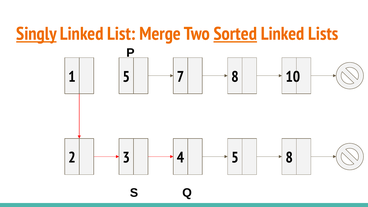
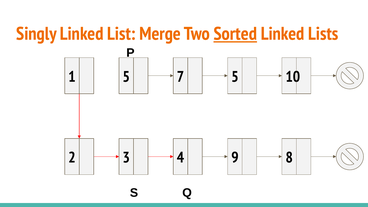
Singly underline: present -> none (36, 34)
7 8: 8 -> 5 (235, 77)
4 5: 5 -> 9 (235, 158)
